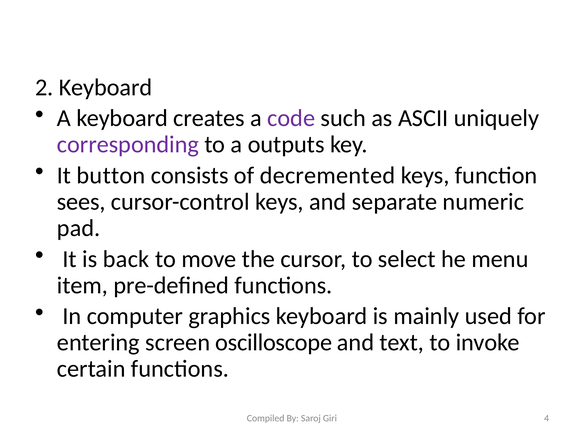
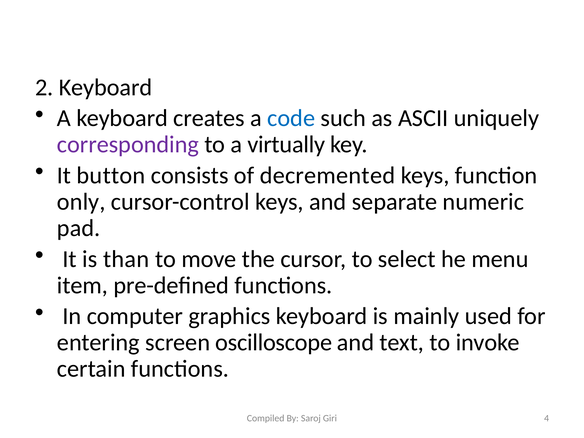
code colour: purple -> blue (291, 118)
outputs: outputs -> virtually (286, 145)
sees: sees -> only (81, 202)
back: back -> than (126, 259)
